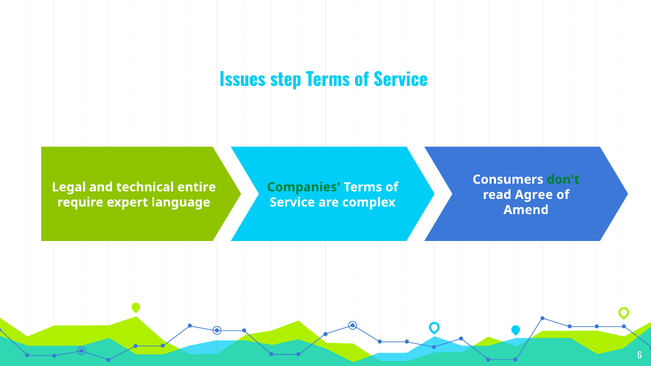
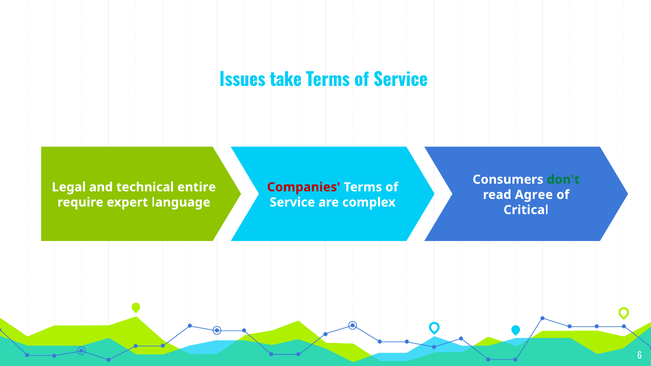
step: step -> take (286, 80)
Companies colour: green -> red (304, 187)
Amend: Amend -> Critical (526, 210)
